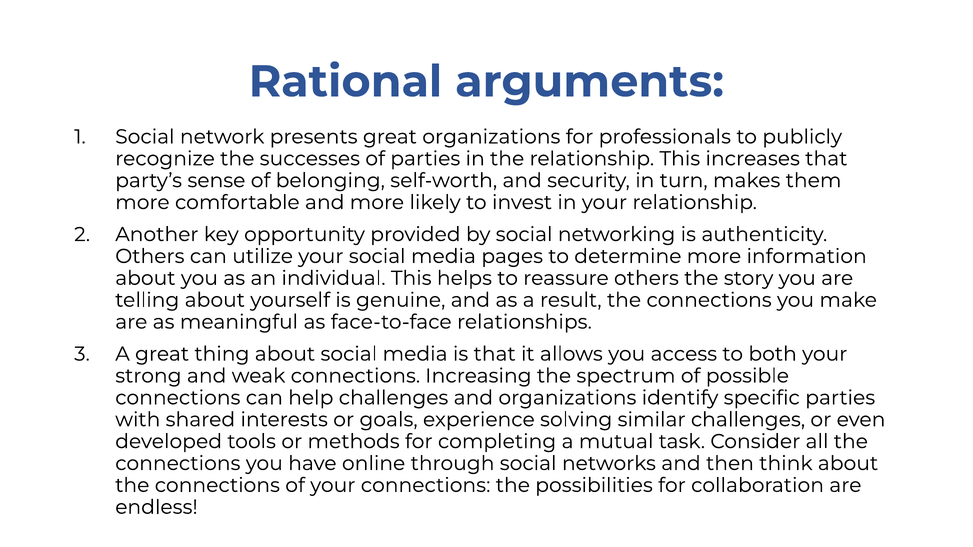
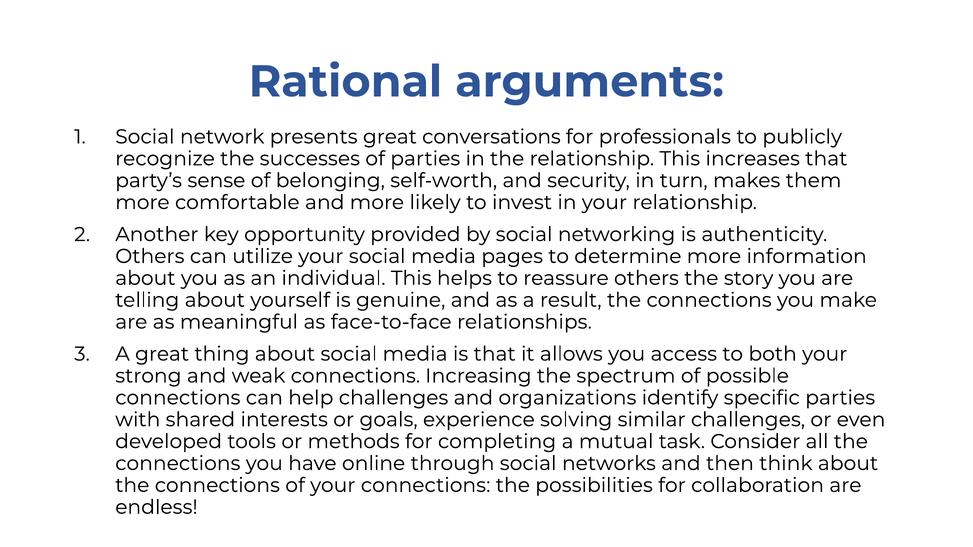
great organizations: organizations -> conversations (491, 137)
